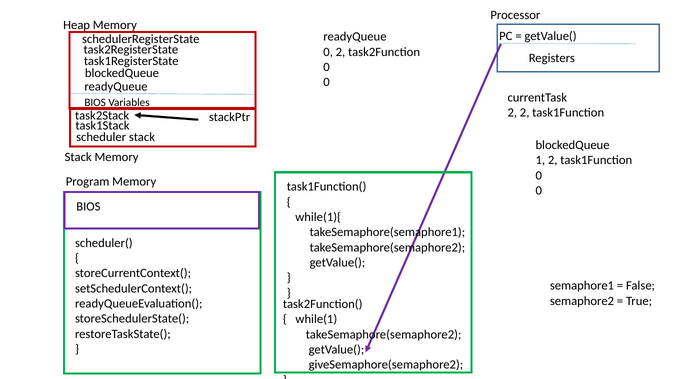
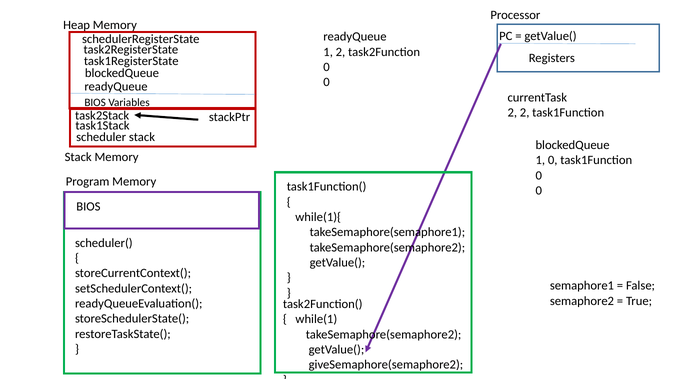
0: 0 -> 1 (328, 52)
1 2: 2 -> 0 (553, 160)
